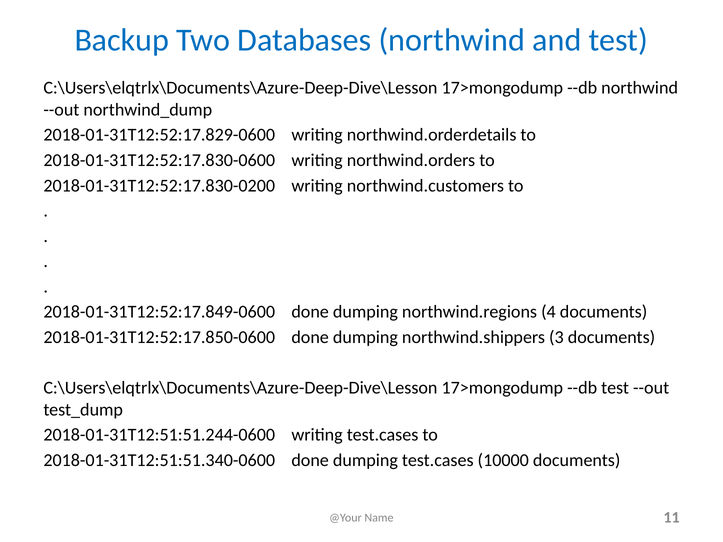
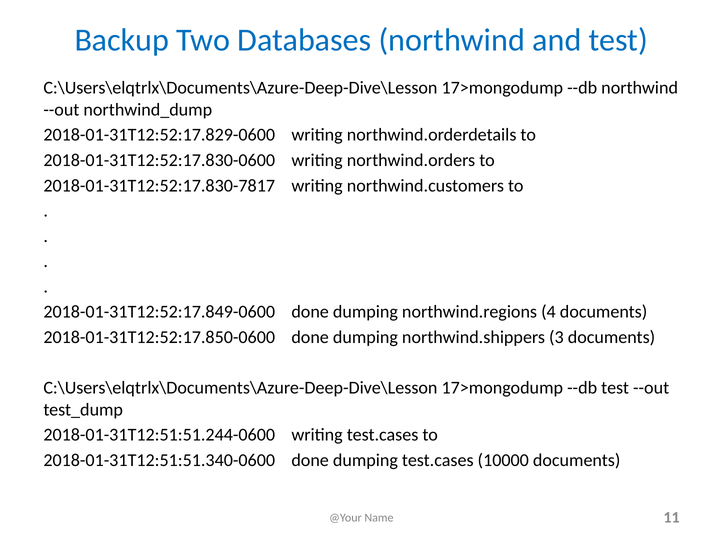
2018-01-31T12:52:17.830-0200: 2018-01-31T12:52:17.830-0200 -> 2018-01-31T12:52:17.830-7817 (159, 186)
